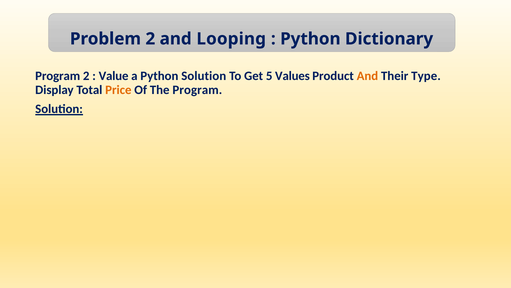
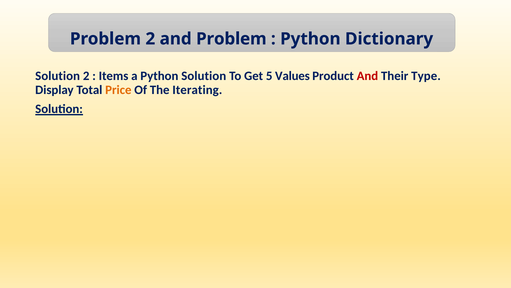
and Looping: Looping -> Problem (231, 39)
Program: Program -> Solution (58, 76)
Value: Value -> Items (114, 76)
And colour: orange -> red (367, 76)
The Program: Program -> Iterating (197, 90)
